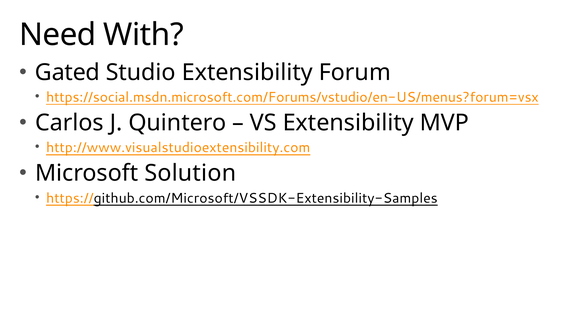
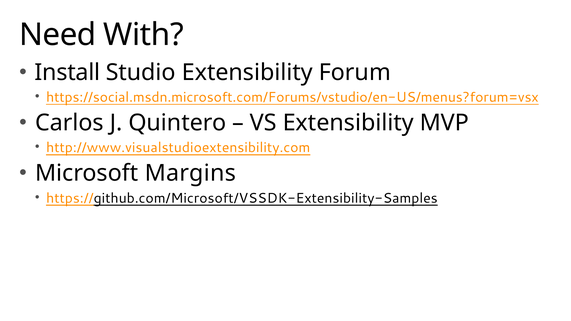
Gated: Gated -> Install (67, 72)
Solution: Solution -> Margins (190, 173)
